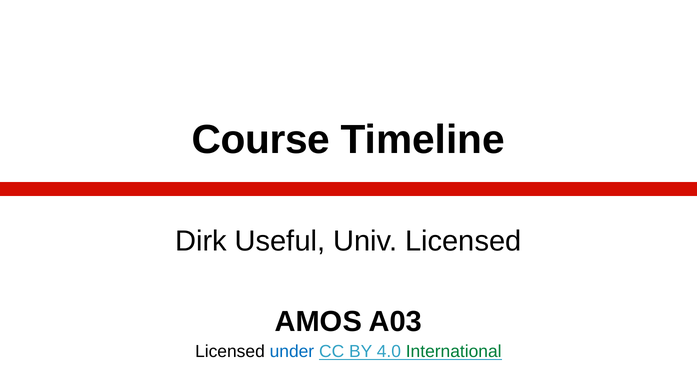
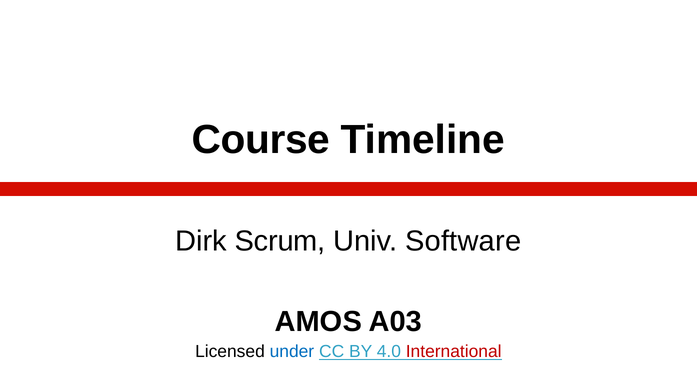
Useful: Useful -> Scrum (280, 241)
Univ Licensed: Licensed -> Software (463, 241)
International colour: green -> red (454, 352)
